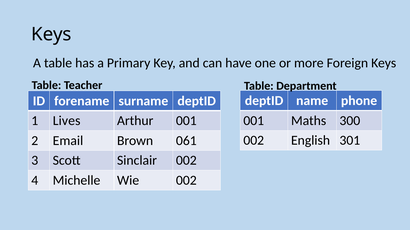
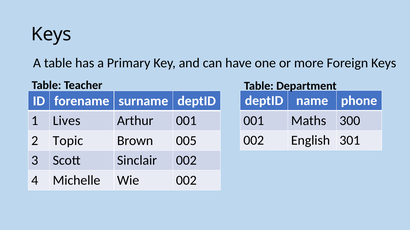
Email: Email -> Topic (68, 141)
061: 061 -> 005 (186, 141)
